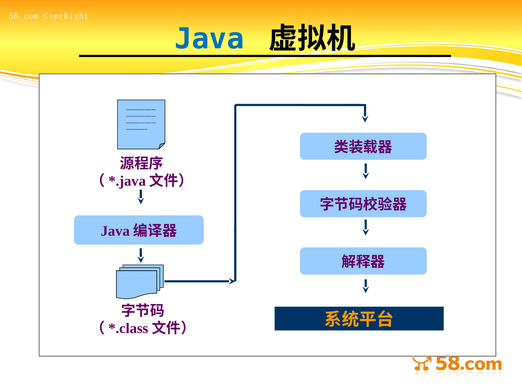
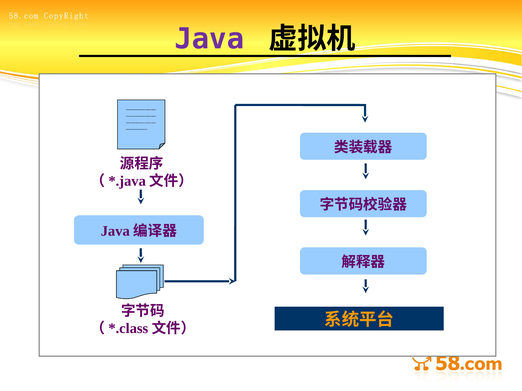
Java colour: blue -> purple (209, 39)
